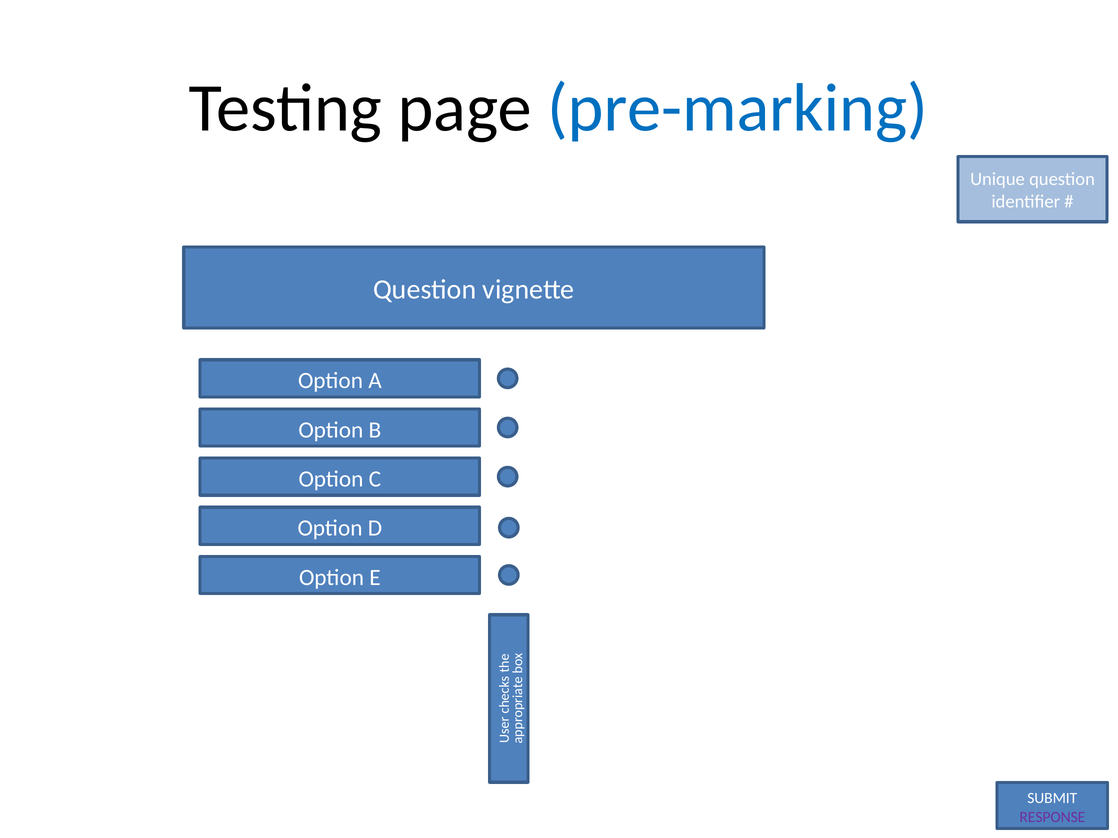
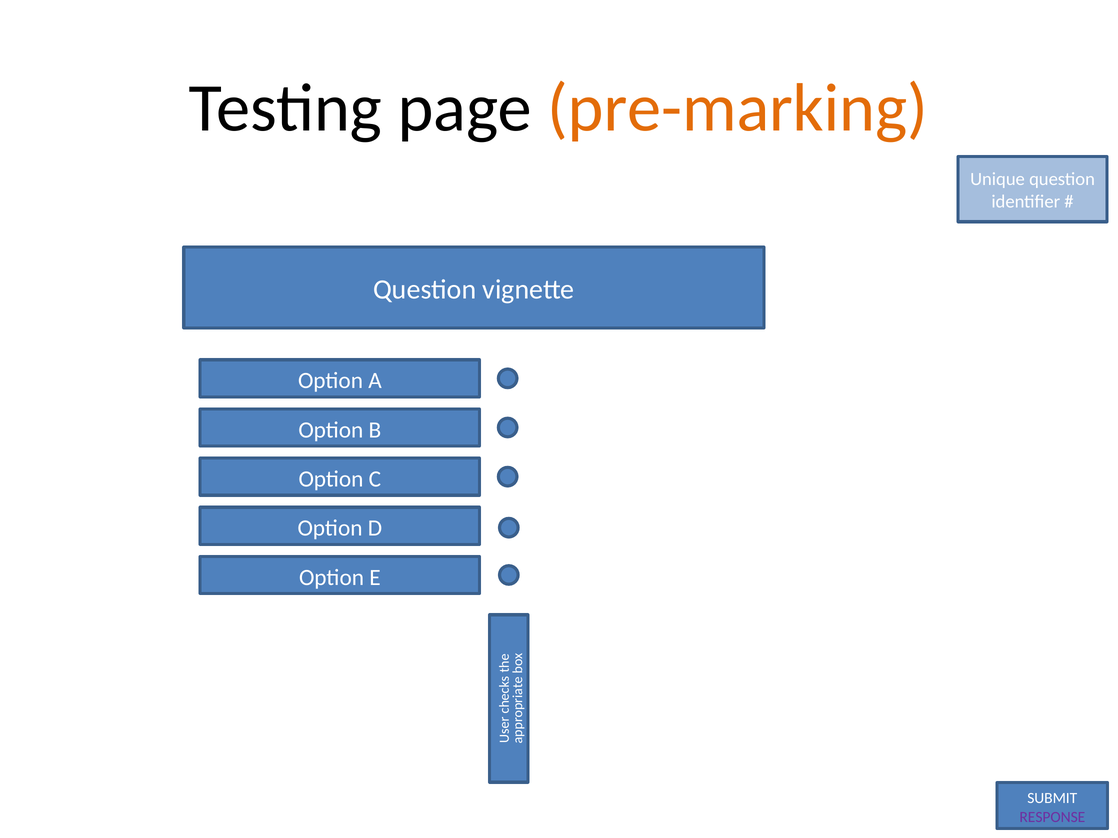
pre-marking colour: blue -> orange (738, 108)
